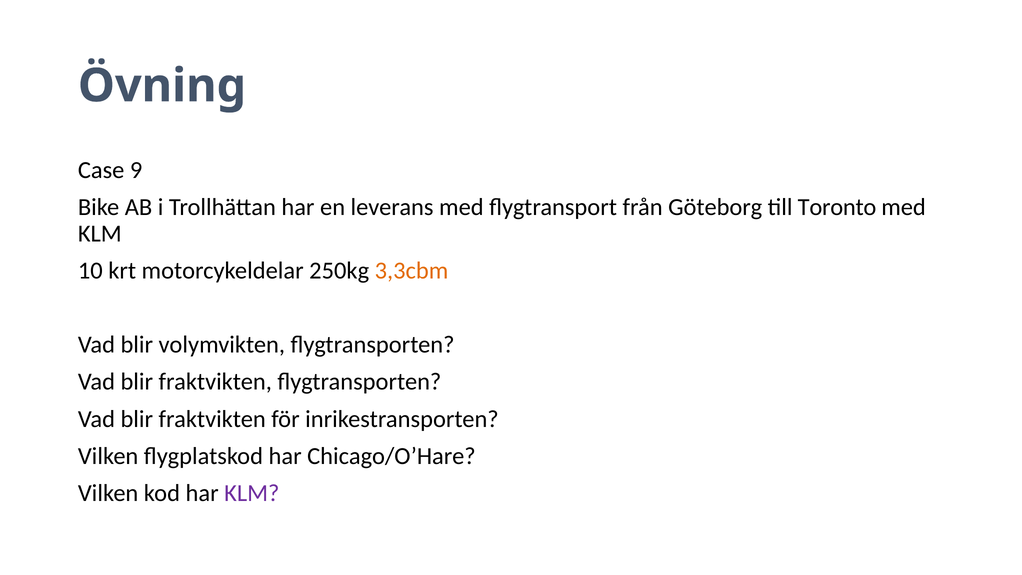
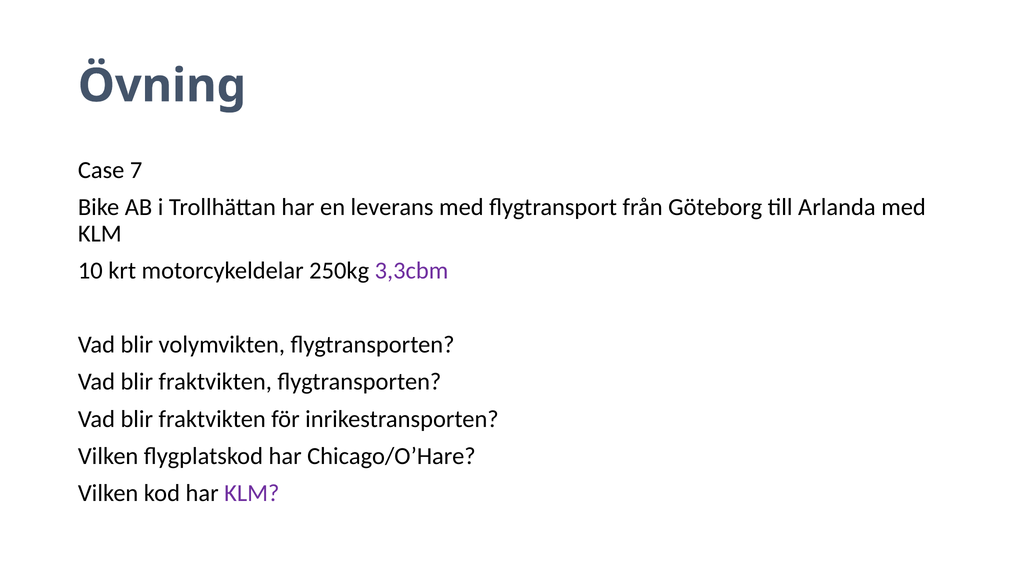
9: 9 -> 7 (136, 170)
Toronto: Toronto -> Arlanda (837, 207)
3,3cbm colour: orange -> purple (411, 271)
